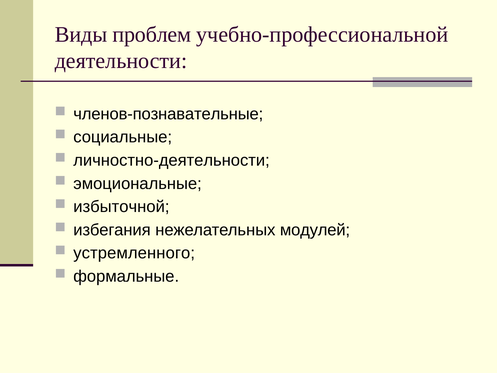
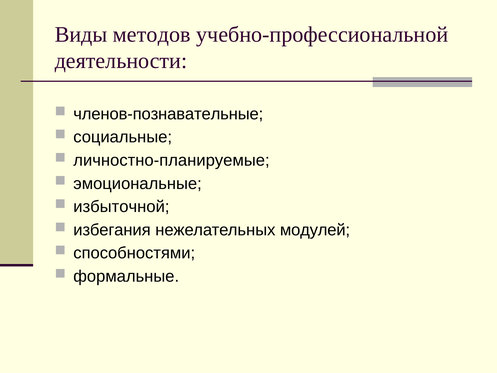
проблем: проблем -> методов (152, 34)
личностно-деятельности: личностно-деятельности -> личностно-планируемые (171, 160)
устремленного: устремленного -> способностями (134, 253)
